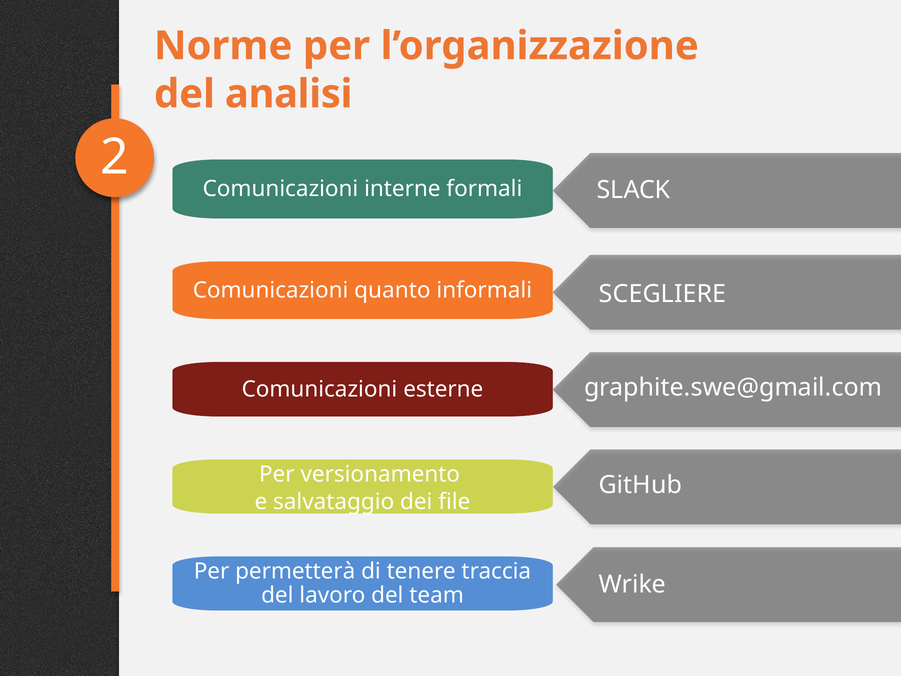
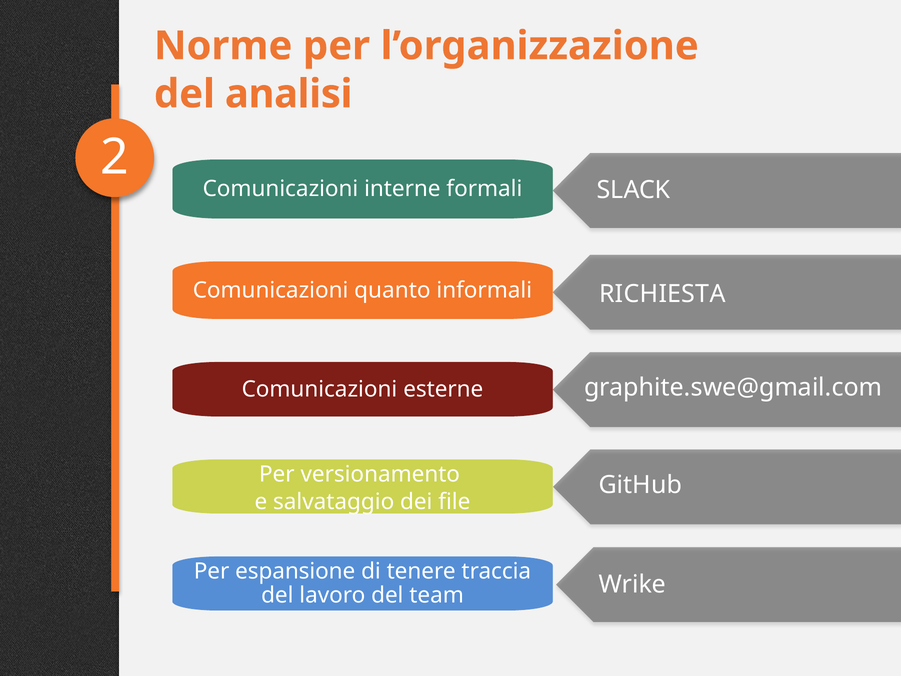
SCEGLIERE: SCEGLIERE -> RICHIESTA (662, 294)
permetterà: permetterà -> espansione (295, 571)
